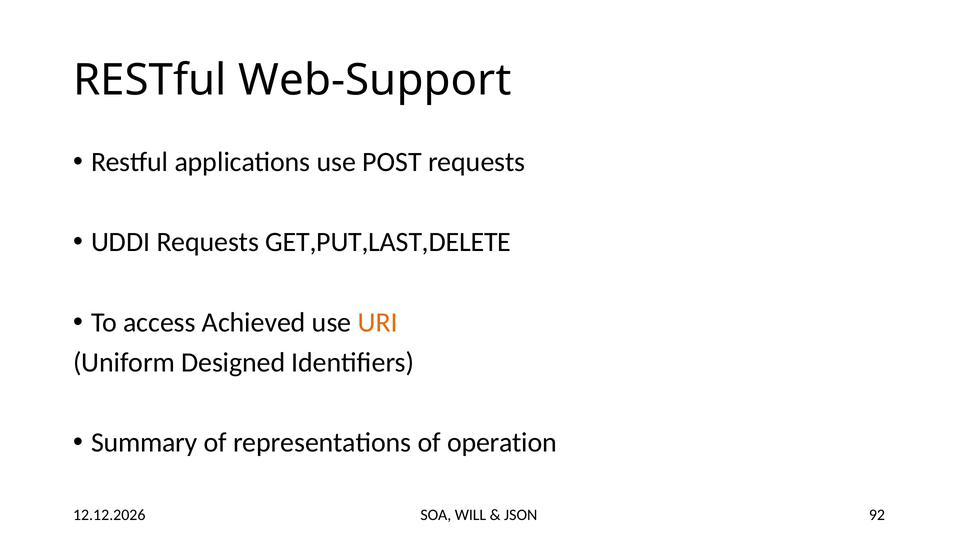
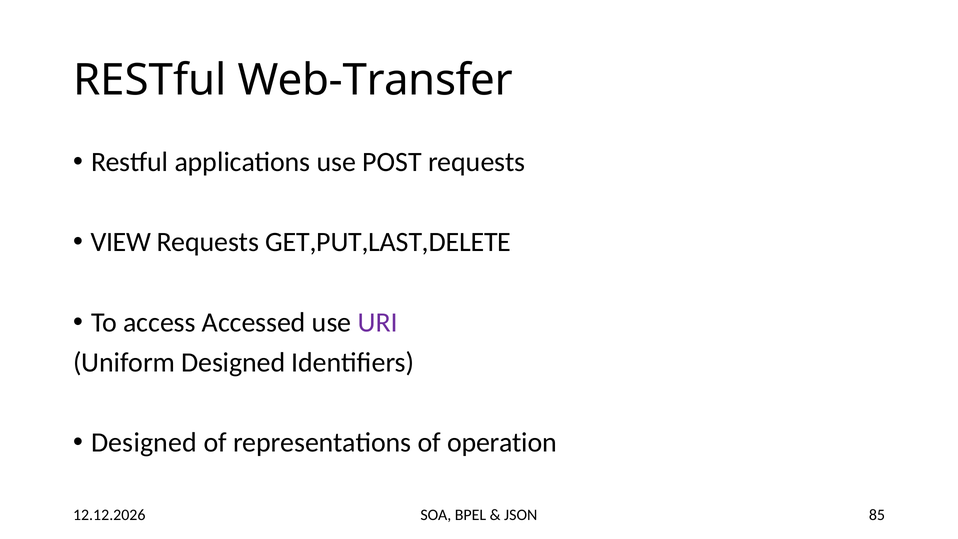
Web-Support: Web-Support -> Web-Transfer (375, 80)
UDDI: UDDI -> VIEW (121, 242)
Achieved: Achieved -> Accessed (254, 322)
URI colour: orange -> purple (378, 322)
Summary: Summary -> Designed (144, 443)
WILL: WILL -> BPEL (470, 515)
92: 92 -> 85 (877, 515)
